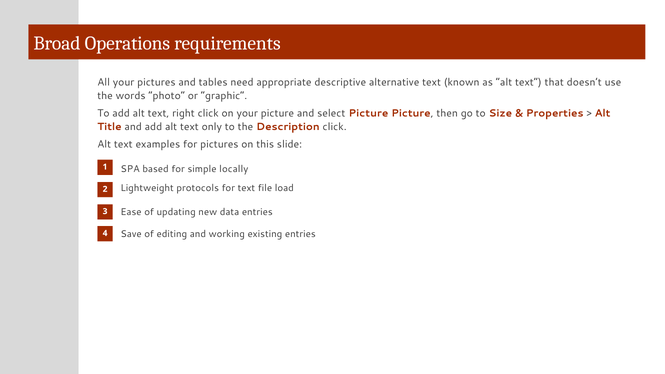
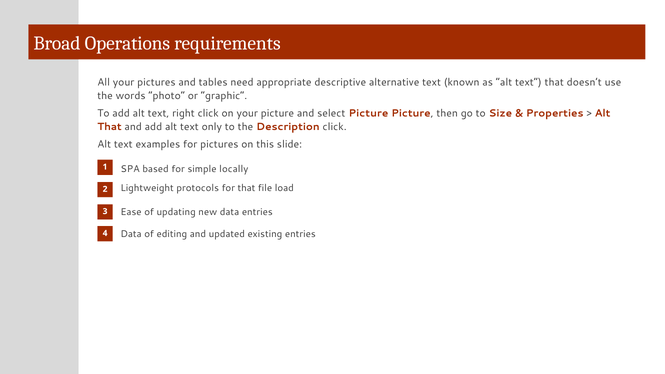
Title: Title -> That (110, 127)
for text: text -> that (246, 188)
4 Save: Save -> Data (131, 234)
working: working -> updated (227, 234)
